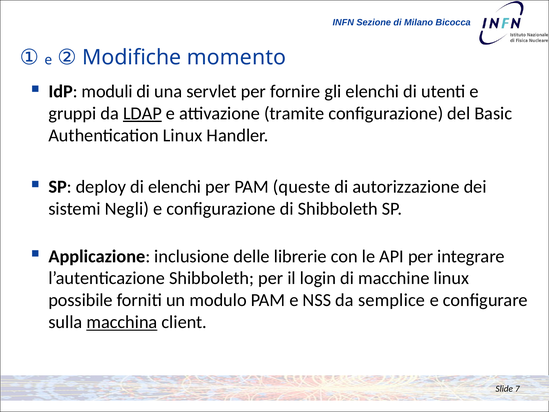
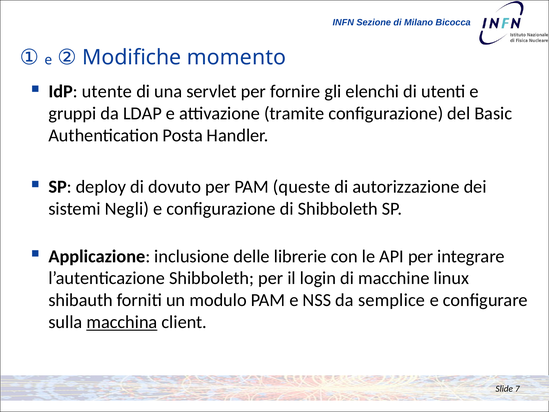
moduli: moduli -> utente (107, 91)
LDAP underline: present -> none (142, 113)
Authentication Linux: Linux -> Posta (183, 135)
di elenchi: elenchi -> dovuto (175, 187)
possibile: possibile -> shibauth (81, 300)
